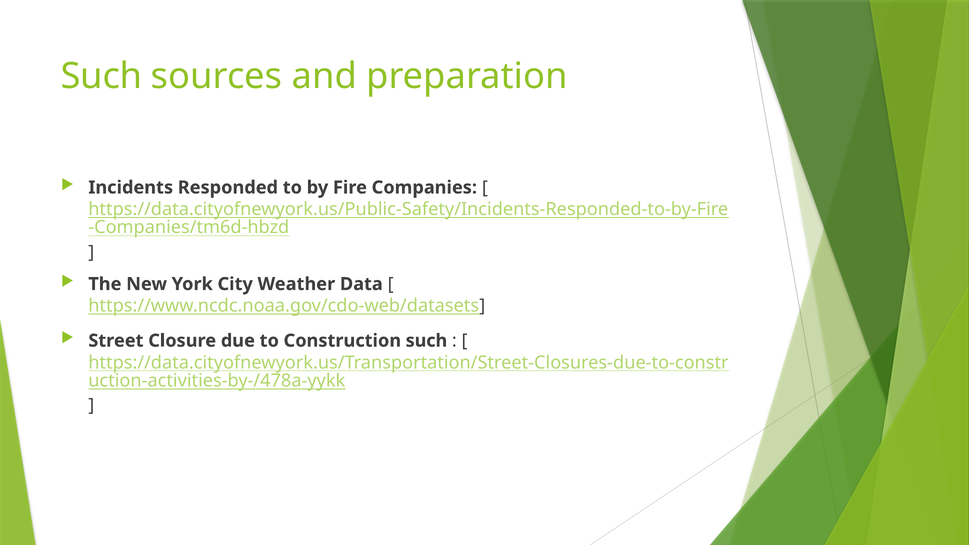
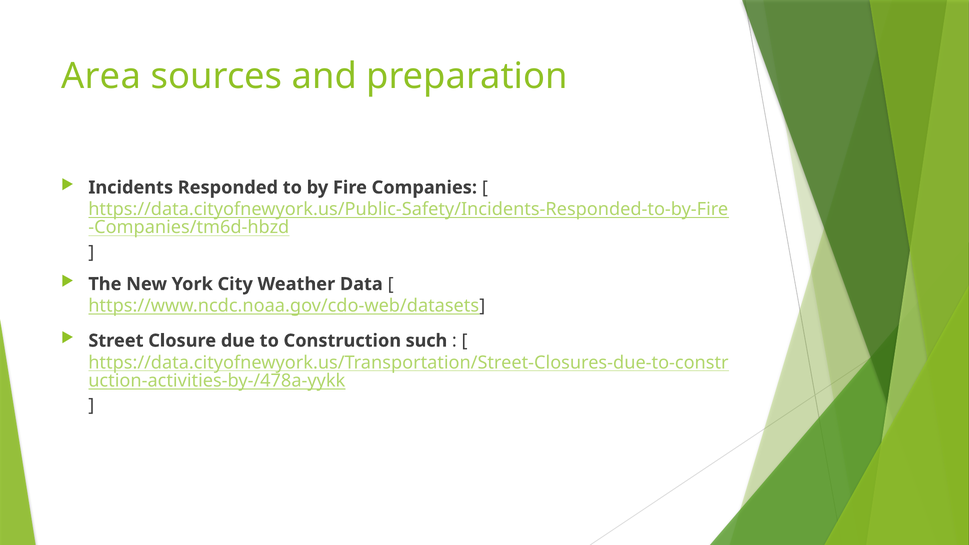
Such: Such -> Area (101, 76)
